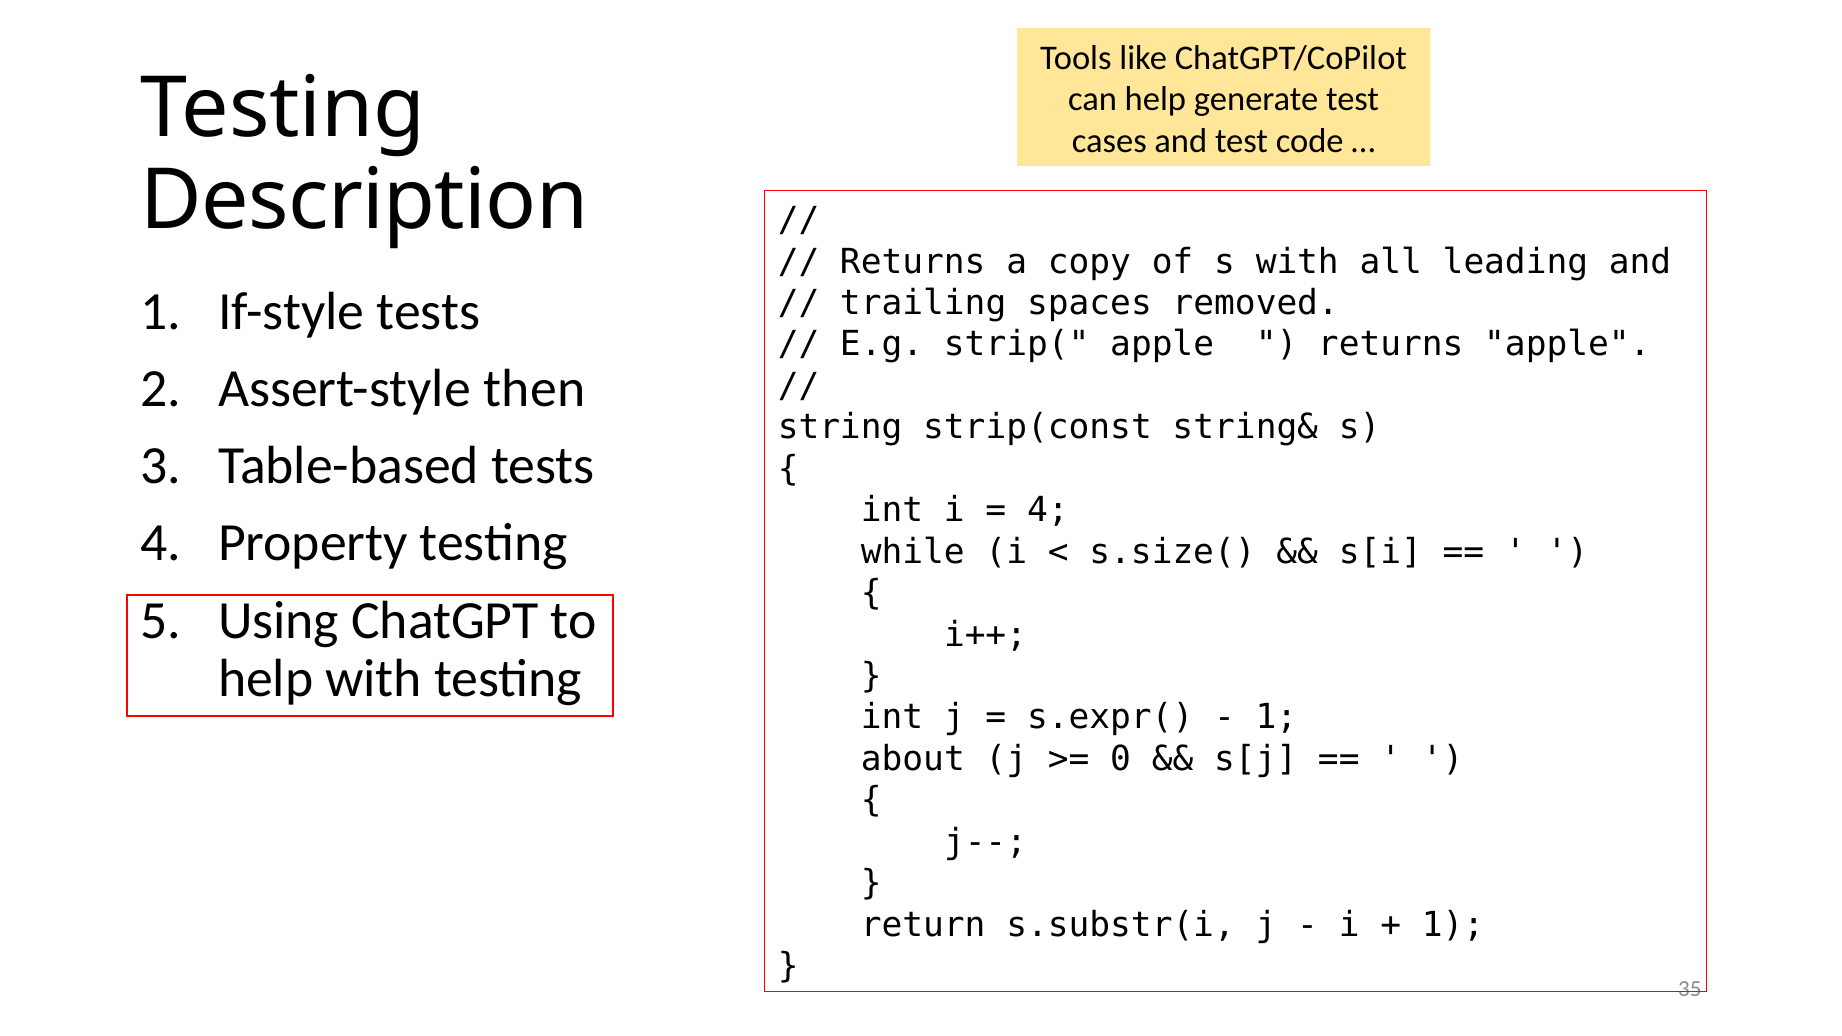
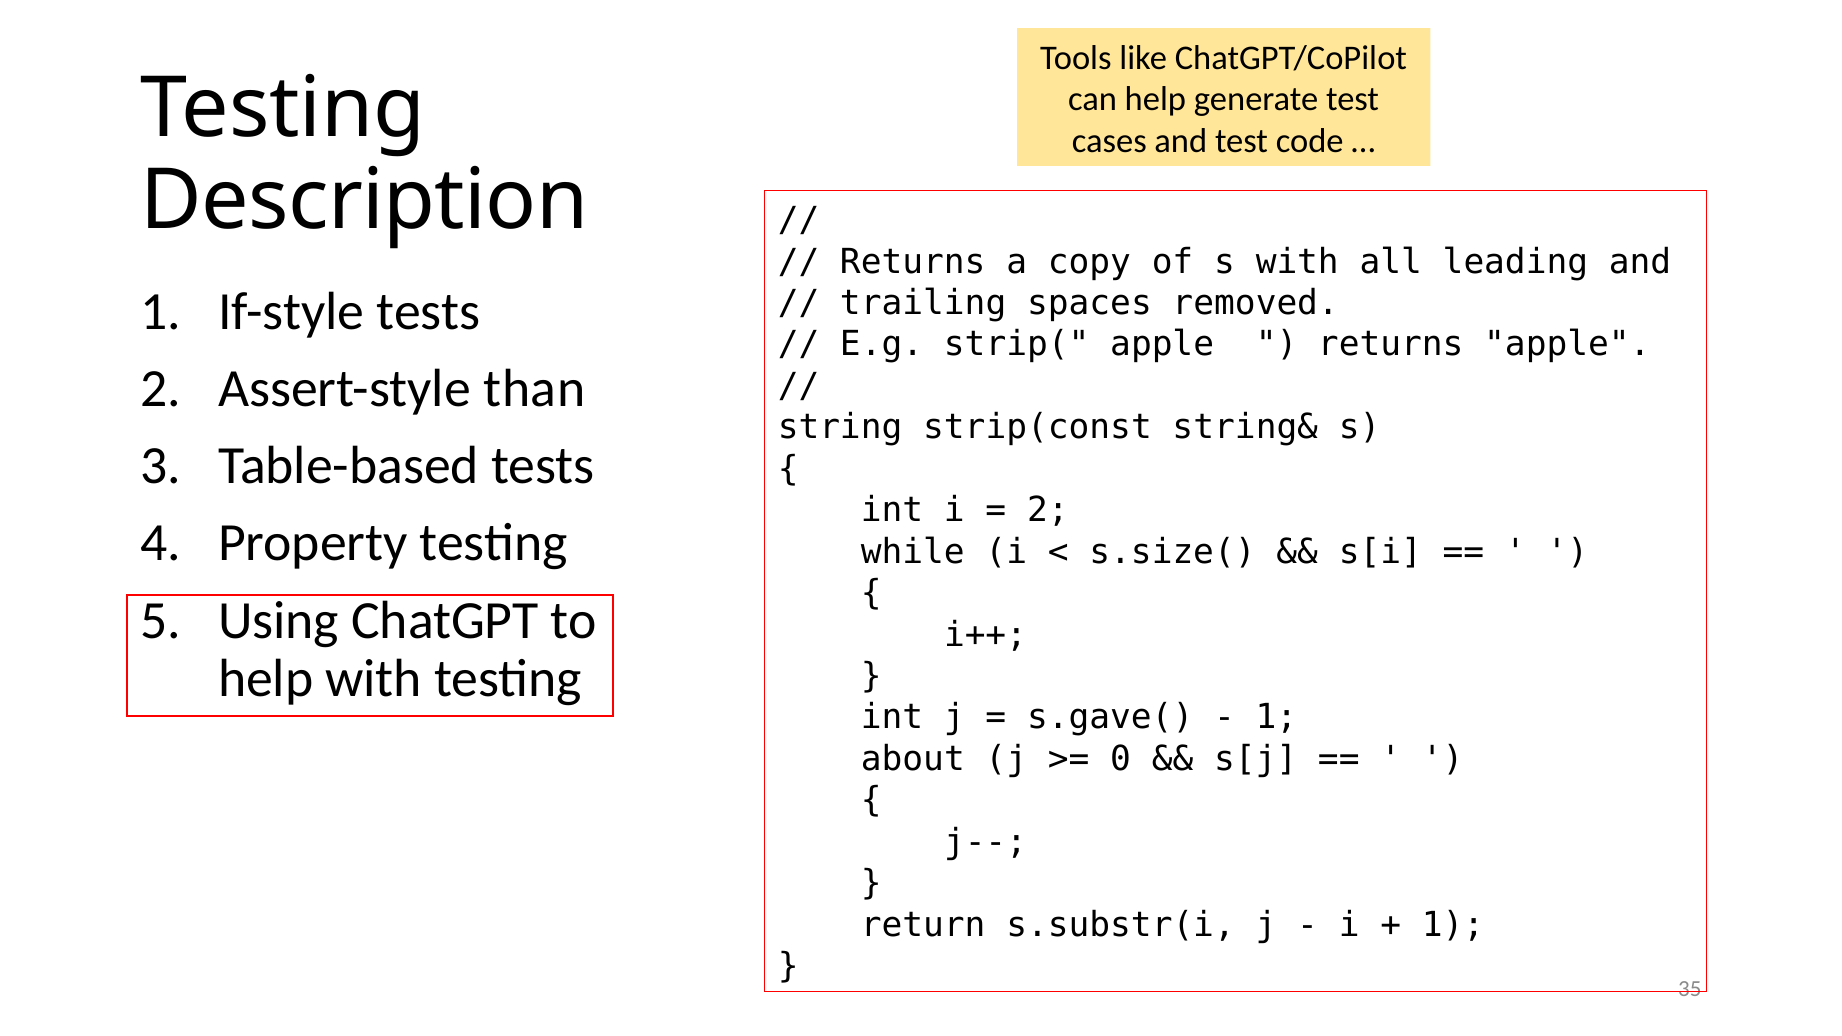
then: then -> than (534, 389)
4: 4 -> 2 (1048, 510)
s.expr(: s.expr( -> s.gave( (1110, 718)
